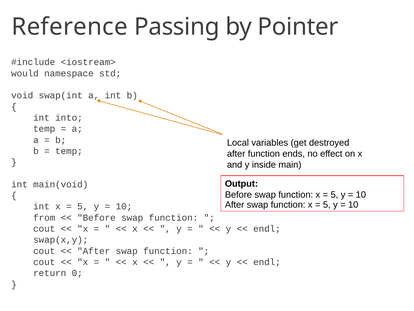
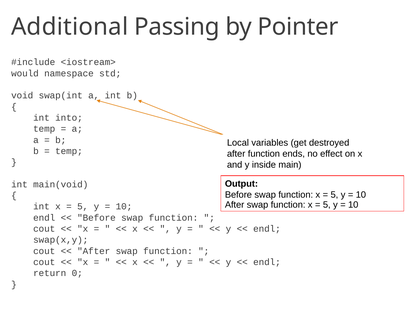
Reference: Reference -> Additional (70, 27)
from: from -> endl (44, 217)
